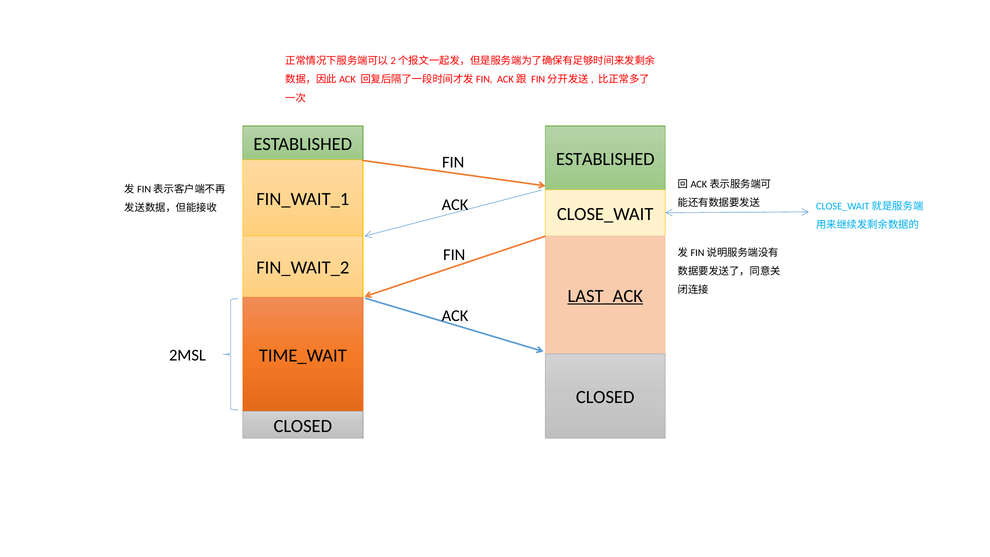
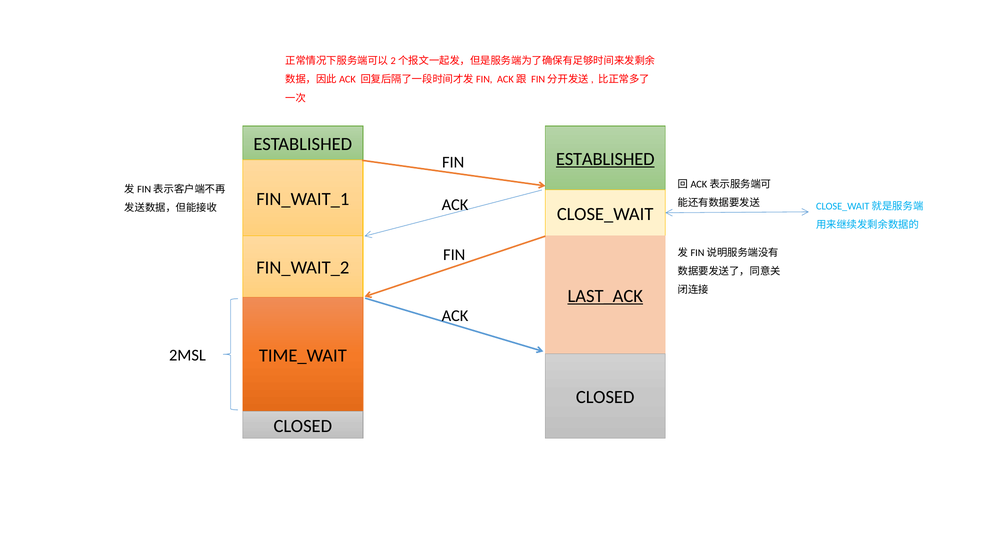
ESTABLISHED underline: none -> present (605, 159)
